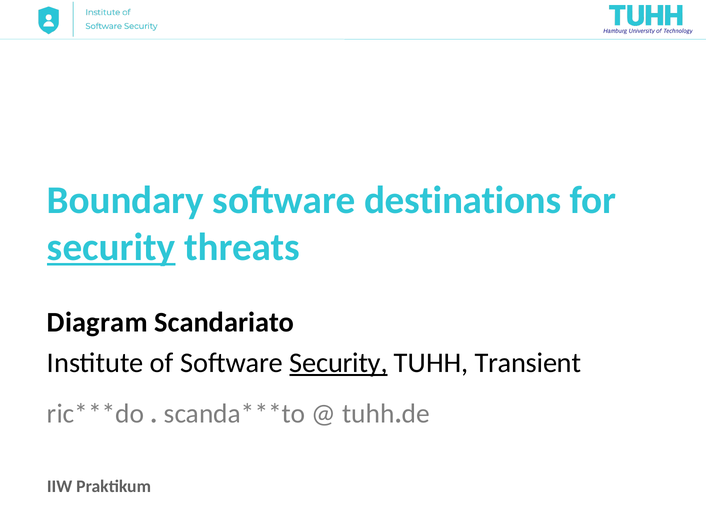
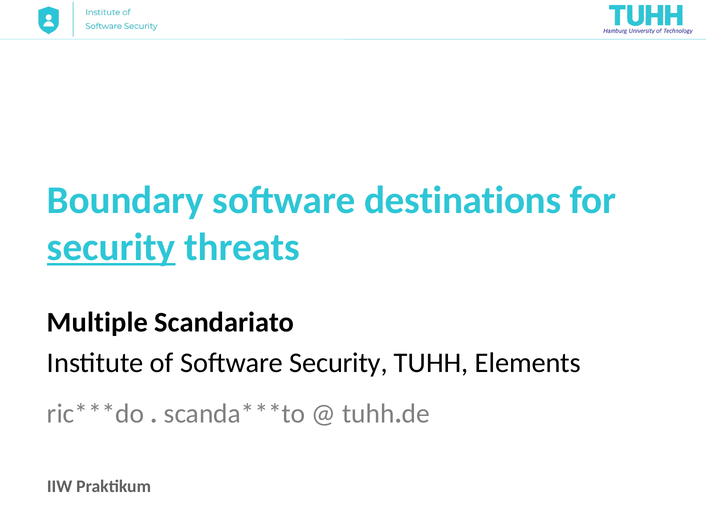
Diagram: Diagram -> Multiple (97, 323)
Security underline: present -> none (339, 363)
Transient: Transient -> Elements (528, 363)
